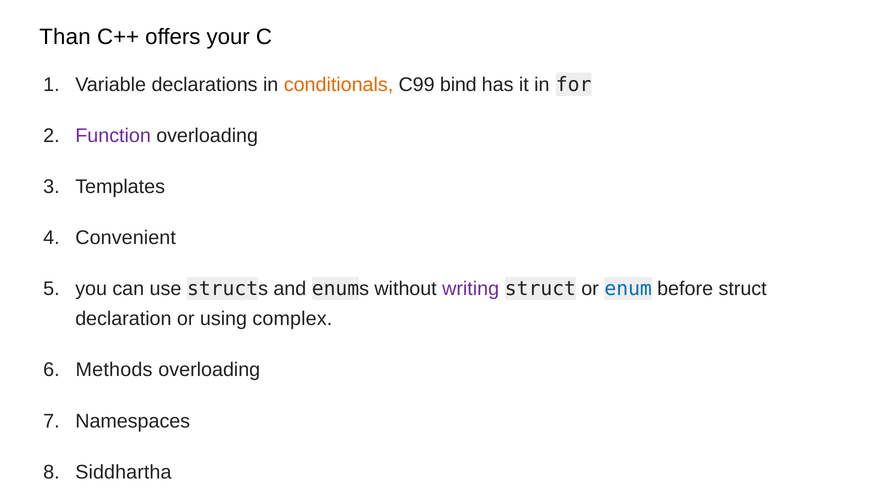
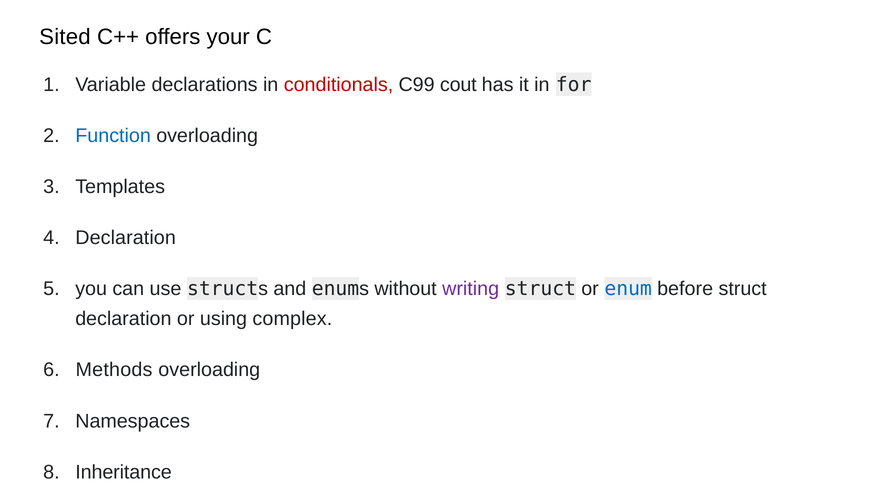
Than: Than -> Sited (65, 37)
conditionals colour: orange -> red (339, 85)
bind: bind -> cout (458, 85)
Function colour: purple -> blue (113, 136)
Convenient: Convenient -> Declaration (126, 238)
Siddhartha: Siddhartha -> Inheritance (124, 472)
